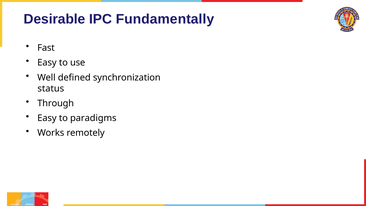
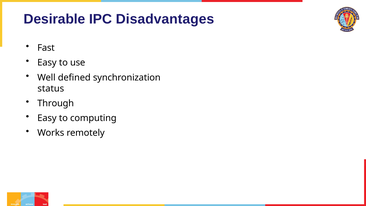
Fundamentally: Fundamentally -> Disadvantages (165, 19)
paradigms: paradigms -> computing (93, 118)
